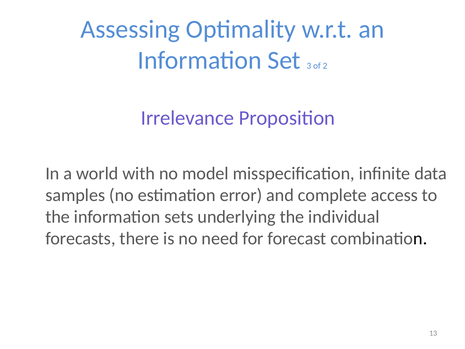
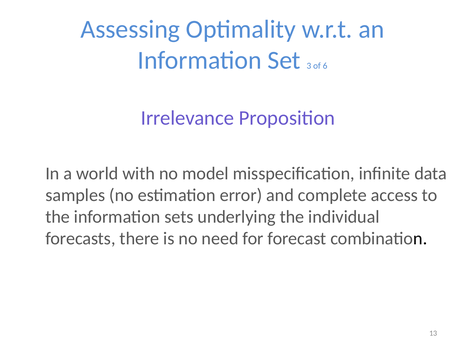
2: 2 -> 6 (325, 66)
